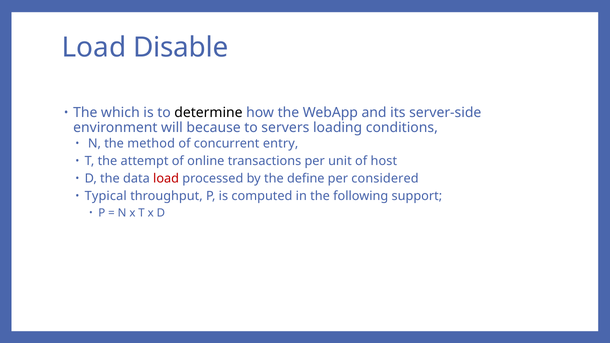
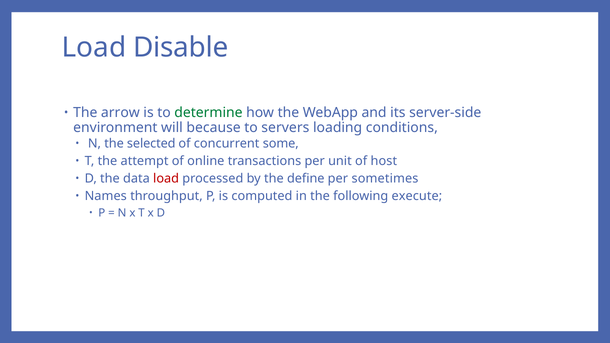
which: which -> arrow (120, 113)
determine colour: black -> green (208, 113)
method: method -> selected (151, 143)
entry: entry -> some (281, 143)
considered: considered -> sometimes (385, 179)
Typical: Typical -> Names (106, 196)
support: support -> execute (417, 196)
